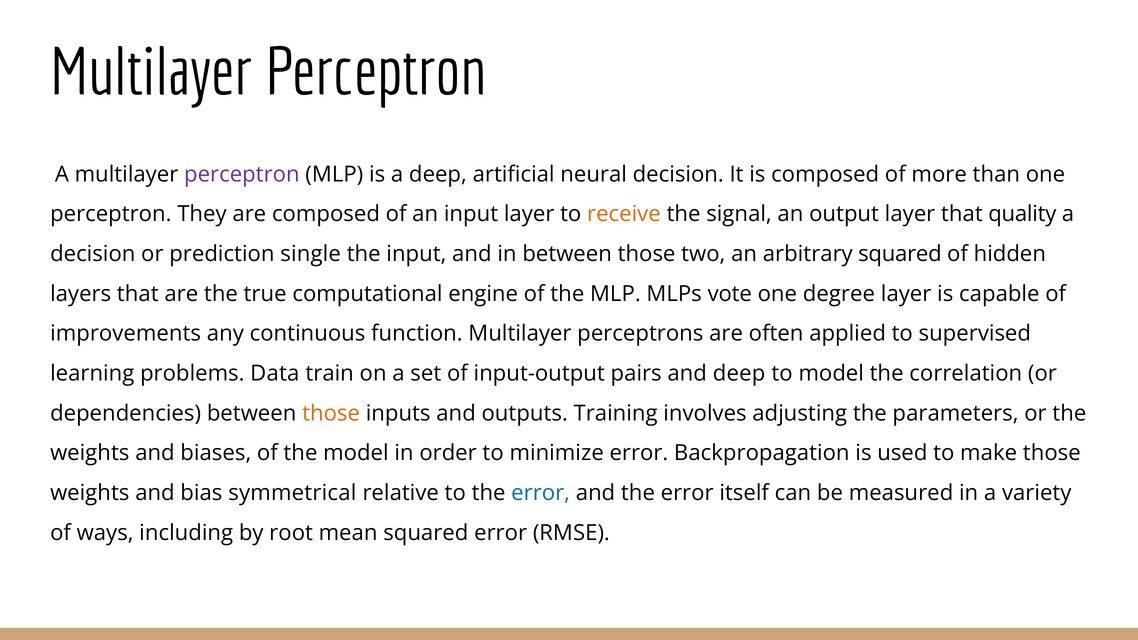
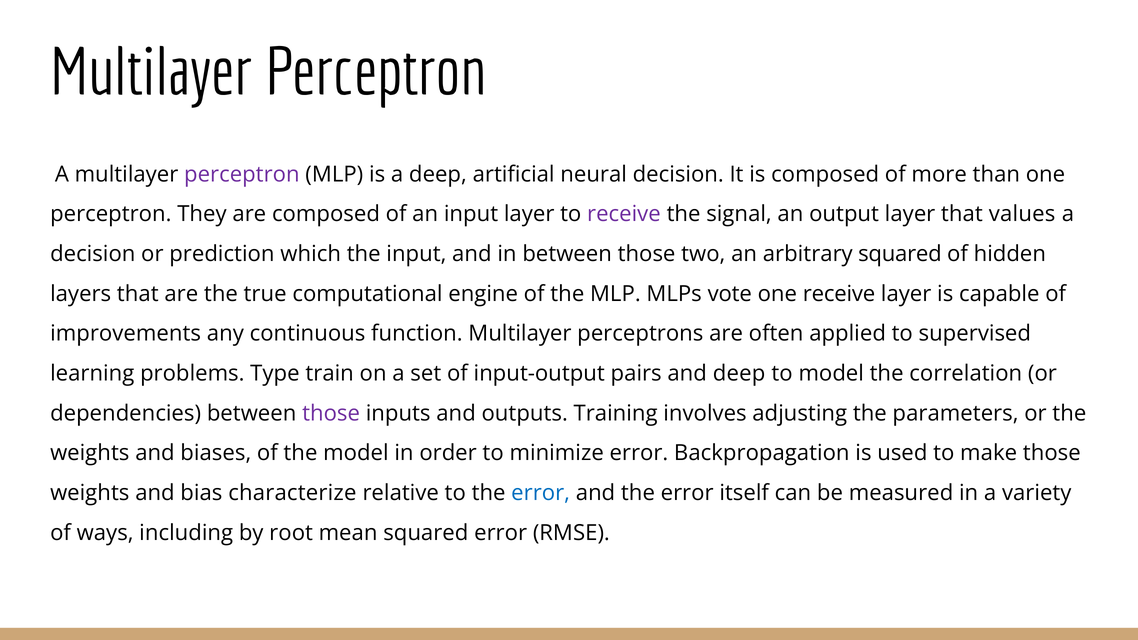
receive colour: orange -> purple (624, 214)
quality: quality -> values (1022, 214)
single: single -> which (311, 254)
one degree: degree -> receive (839, 294)
Data: Data -> Type (275, 374)
those colour: orange -> purple (331, 413)
symmetrical: symmetrical -> characterize (292, 493)
